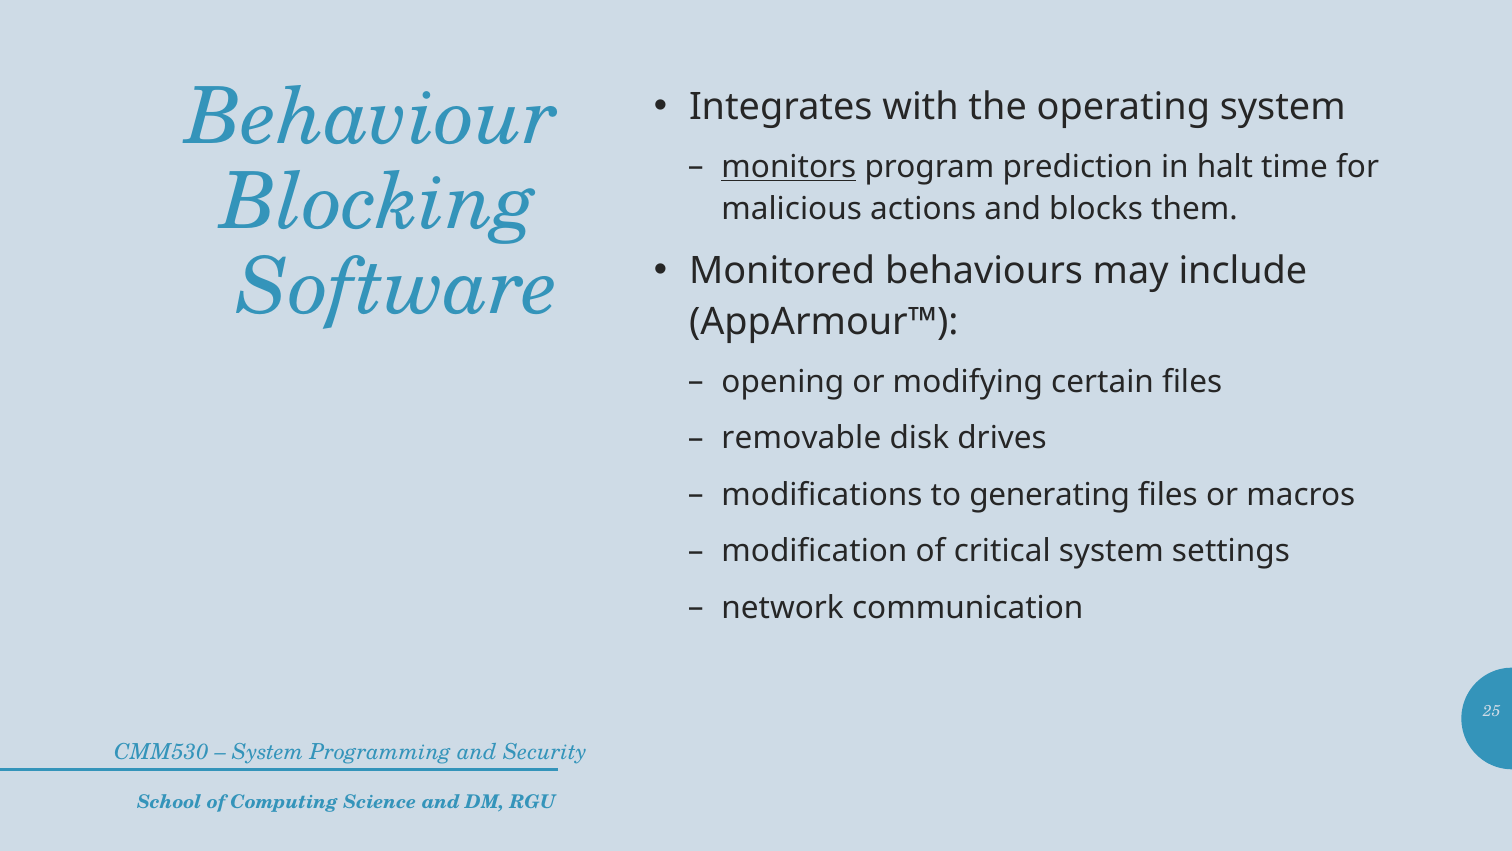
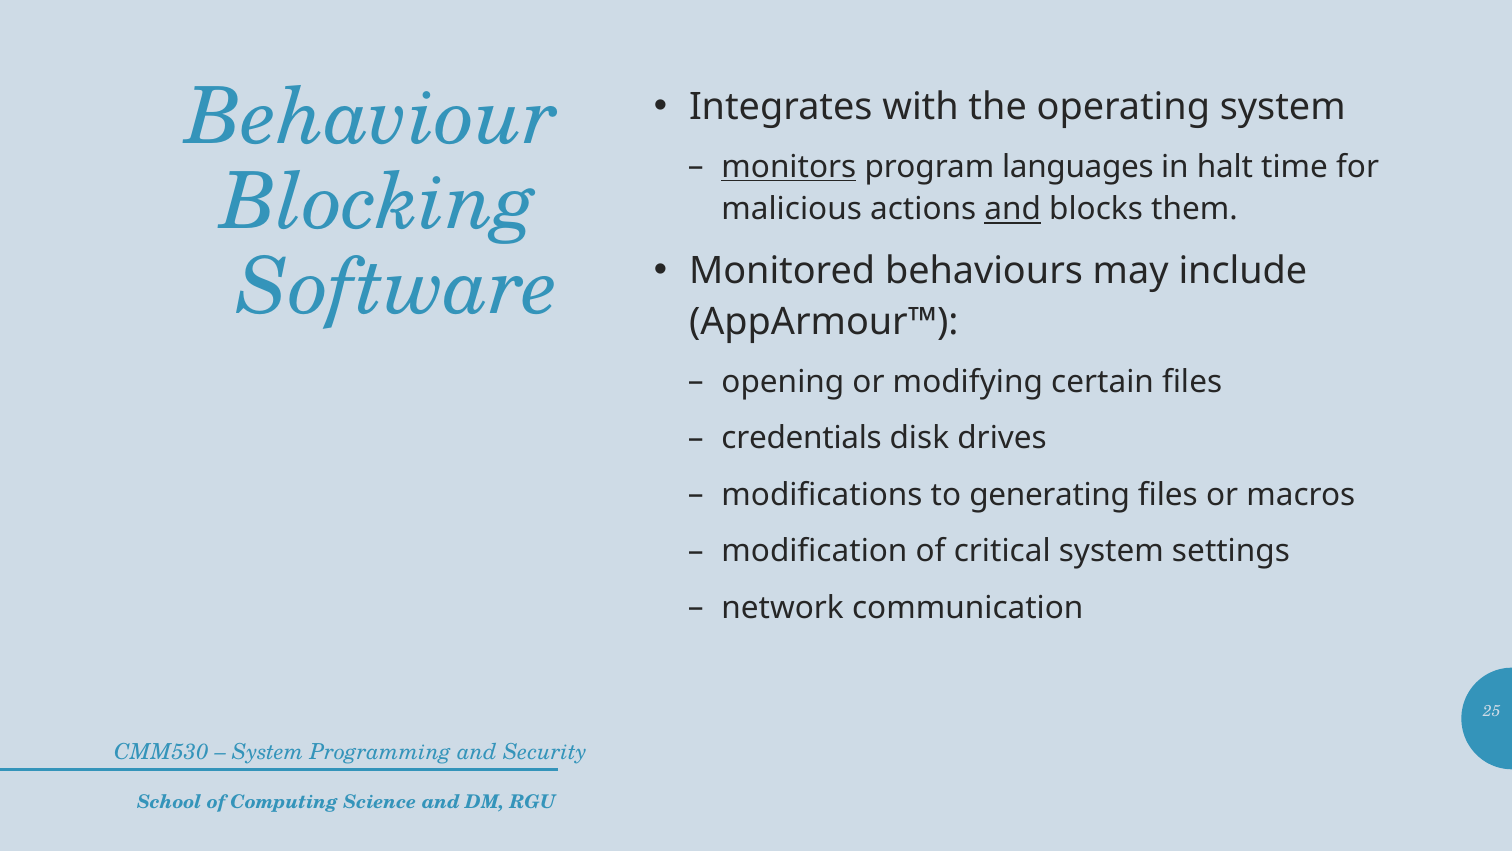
prediction: prediction -> languages (1078, 167)
and underline: none -> present (1013, 209)
removable: removable -> credentials (802, 438)
